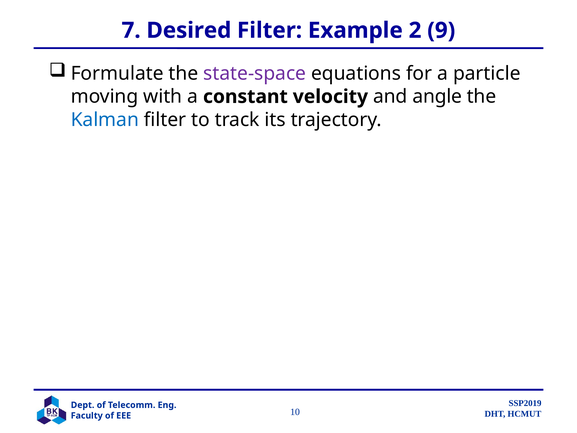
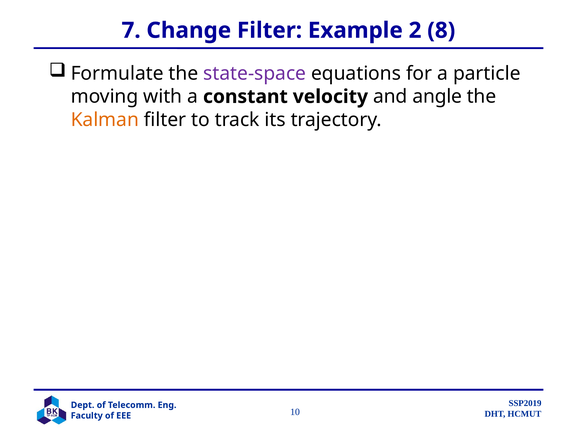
Desired: Desired -> Change (189, 30)
9: 9 -> 8 (441, 30)
Kalman colour: blue -> orange (105, 120)
